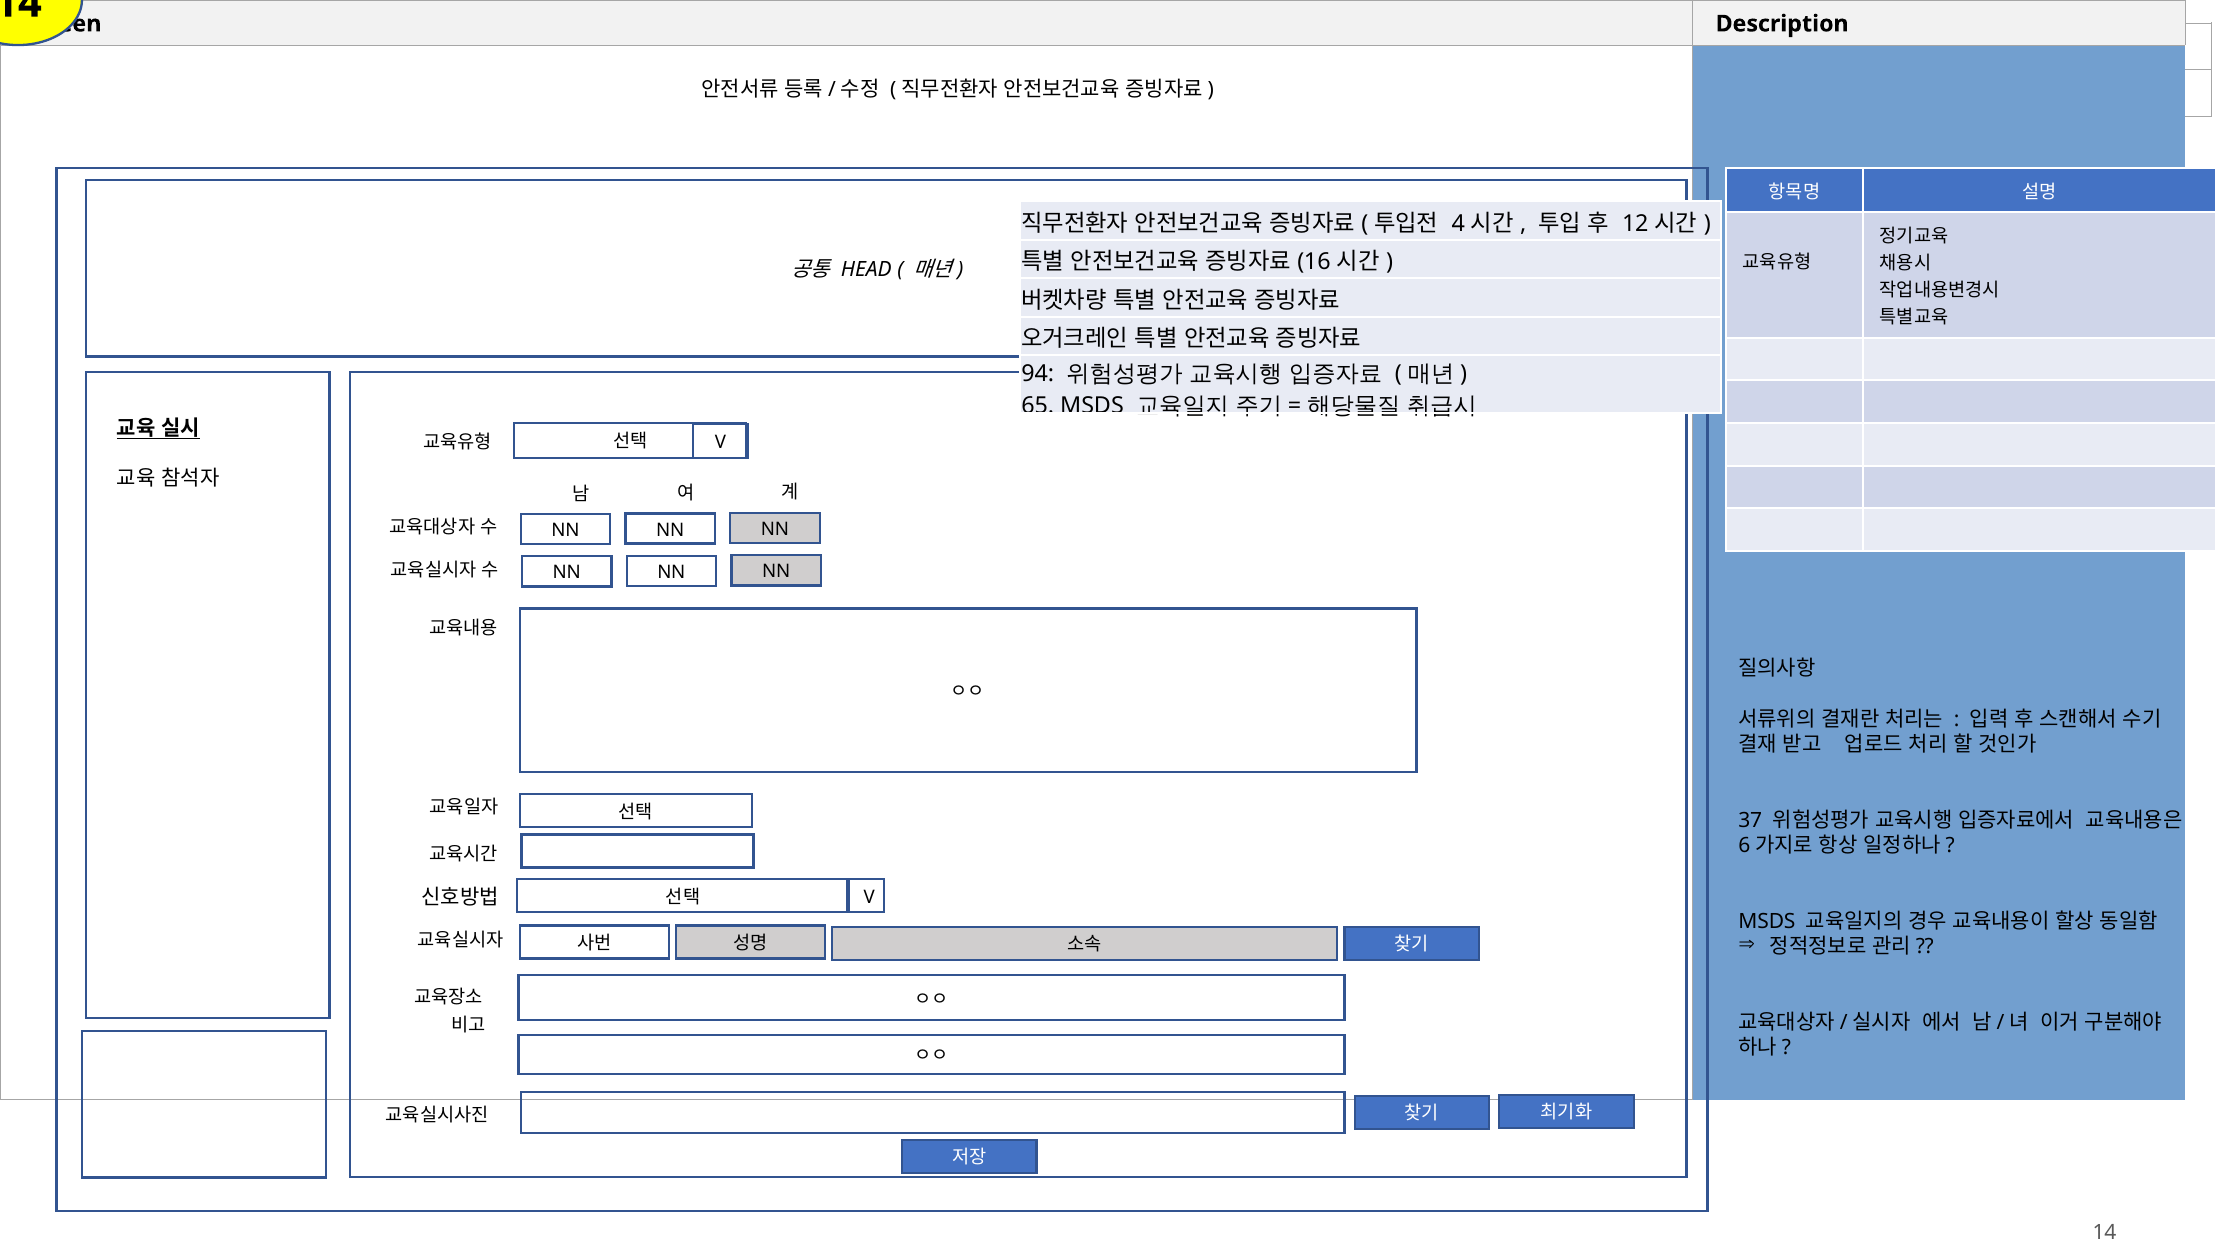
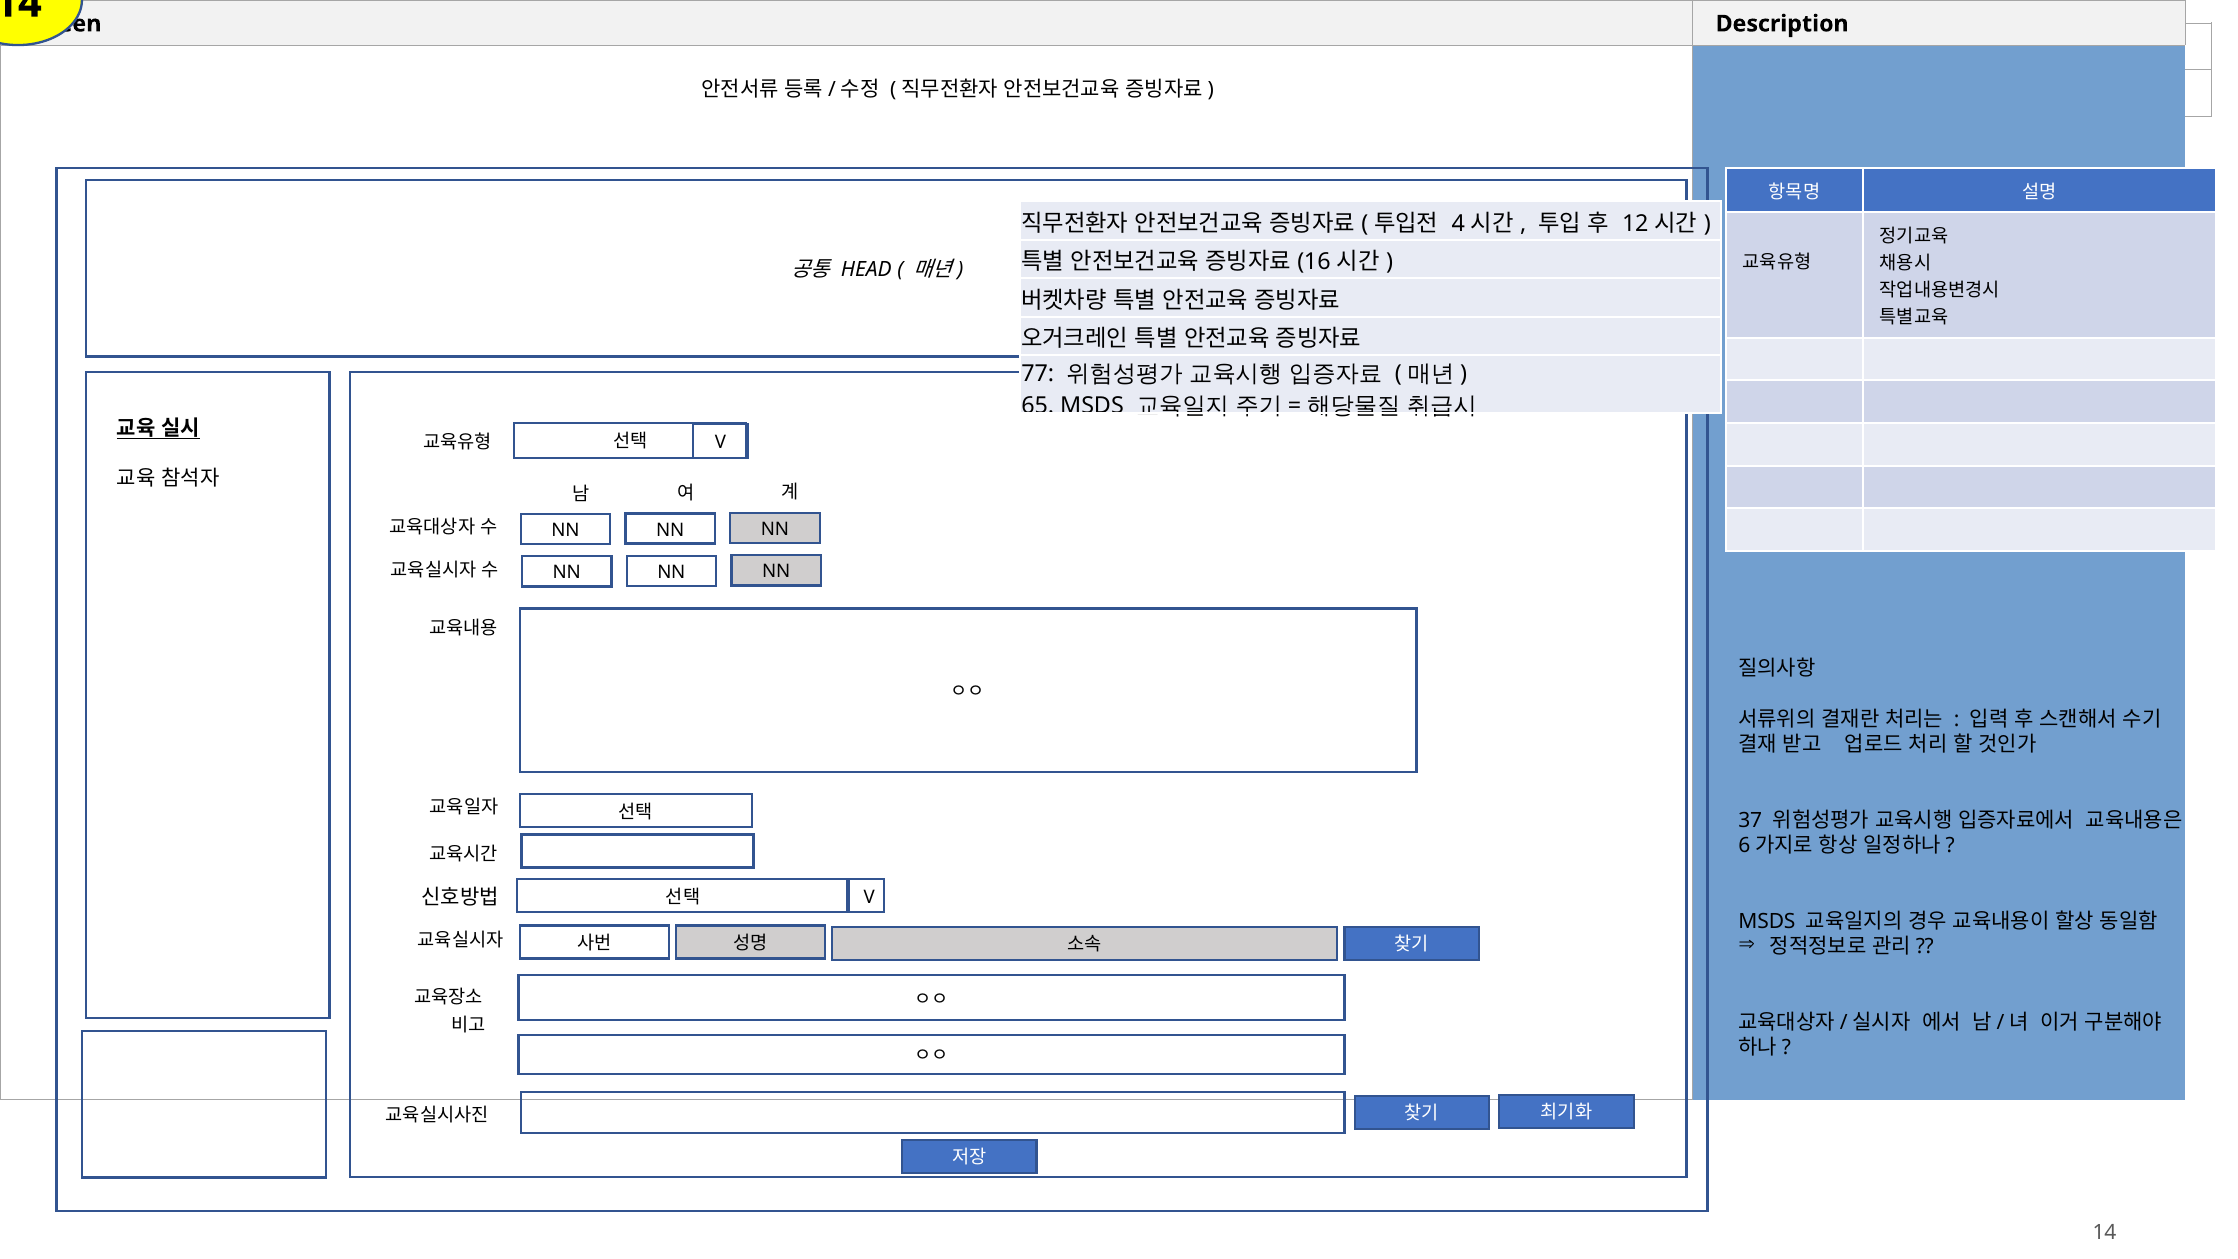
94: 94 -> 77 (1038, 374)
